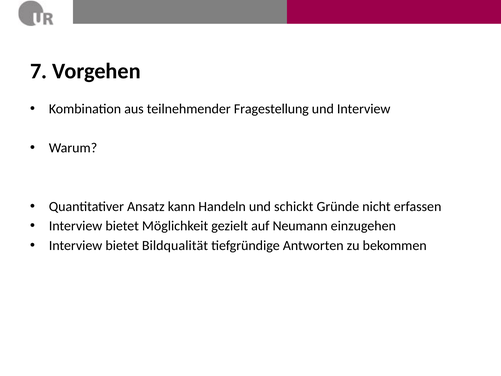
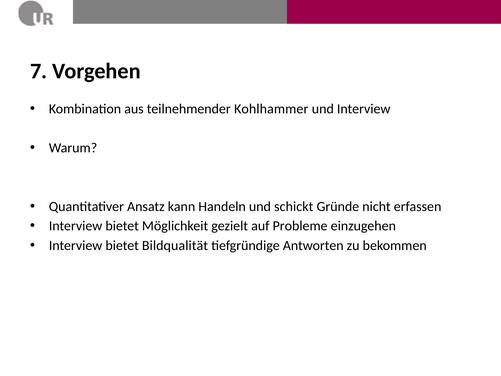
Fragestellung: Fragestellung -> Kohlhammer (271, 109)
Neumann: Neumann -> Probleme (300, 226)
